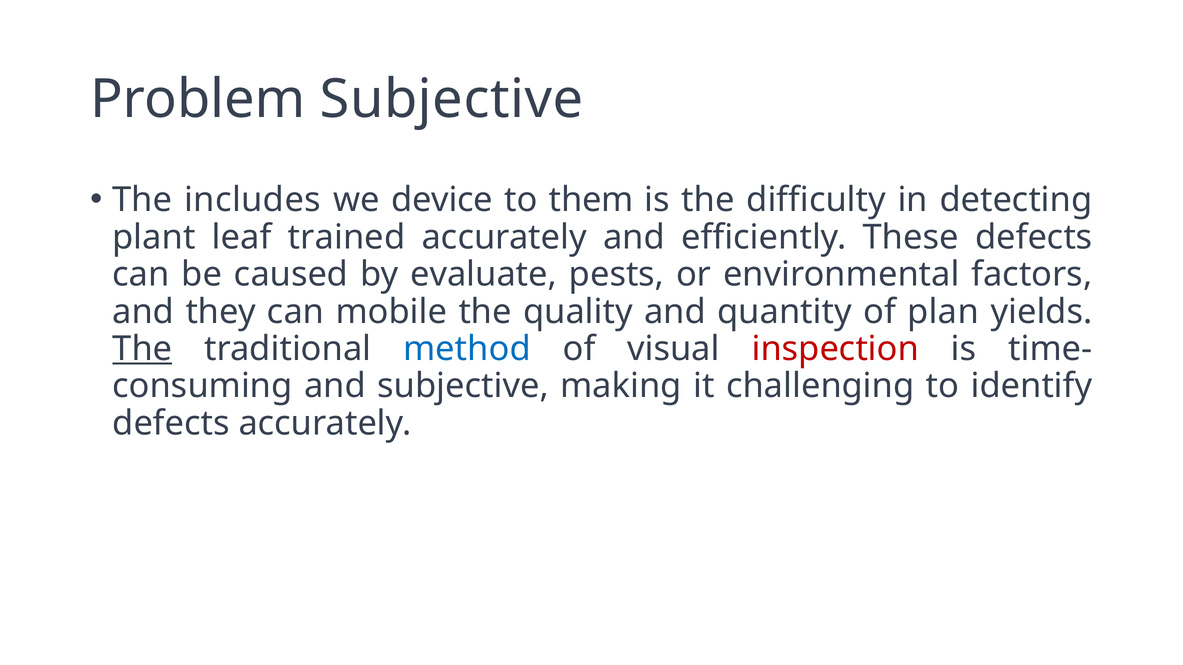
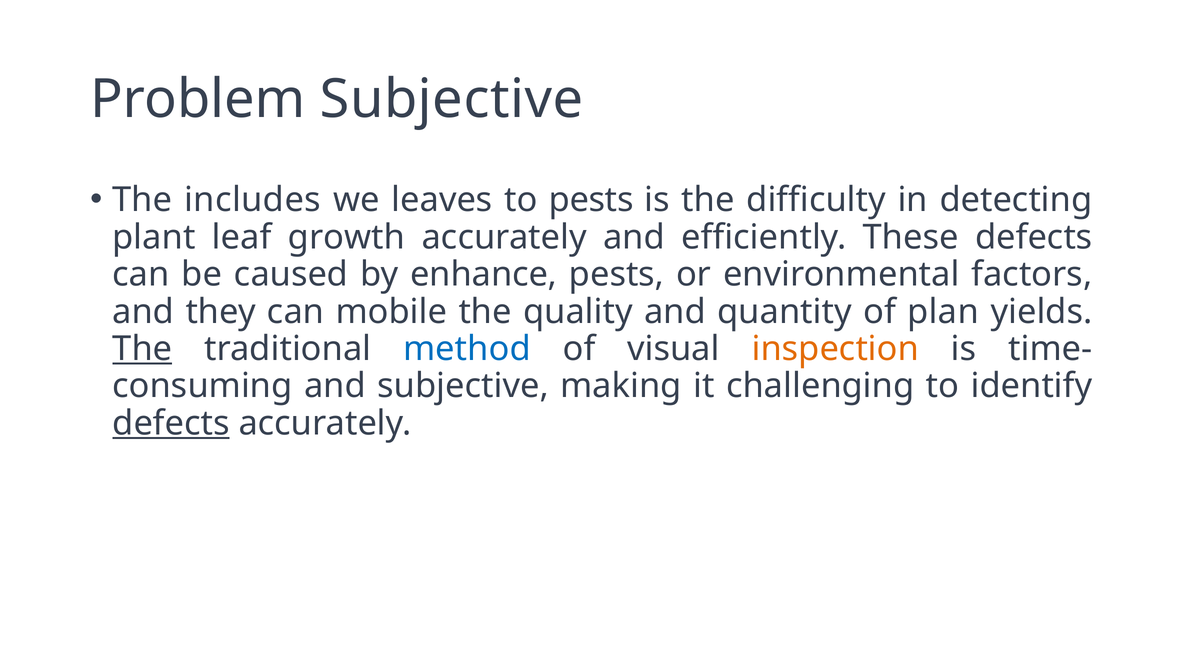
device: device -> leaves (442, 200)
to them: them -> pests (591, 200)
trained: trained -> growth (347, 237)
evaluate: evaluate -> enhance (484, 275)
inspection colour: red -> orange (835, 349)
defects underline: none -> present (171, 424)
